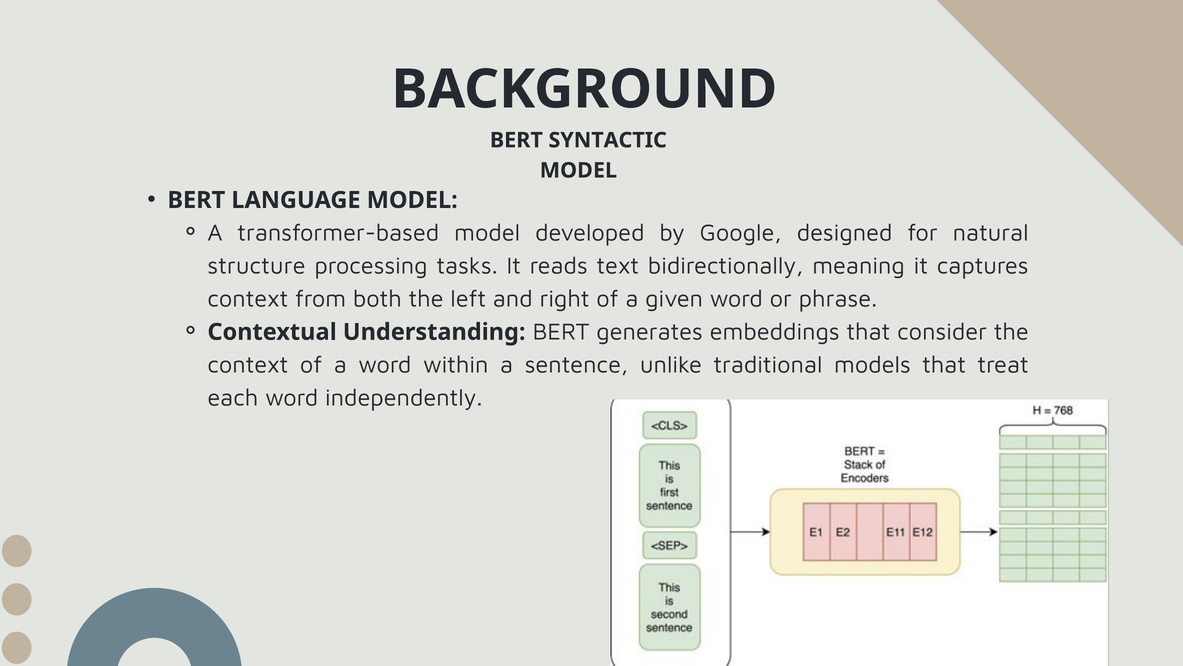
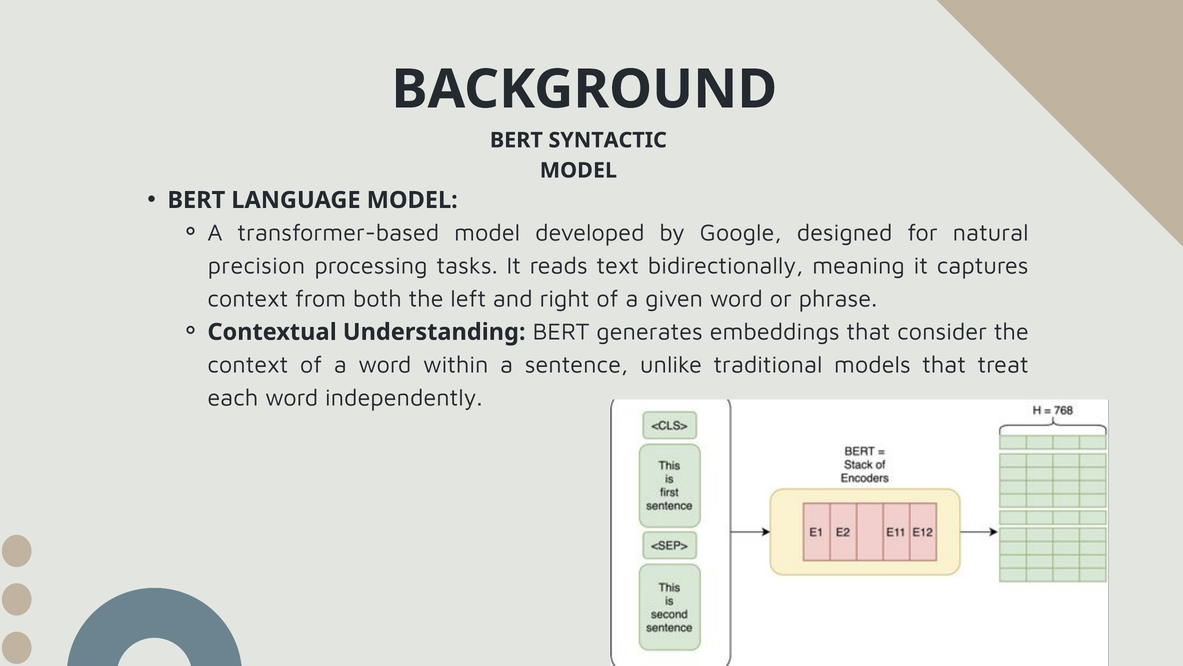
structure: structure -> precision (256, 266)
